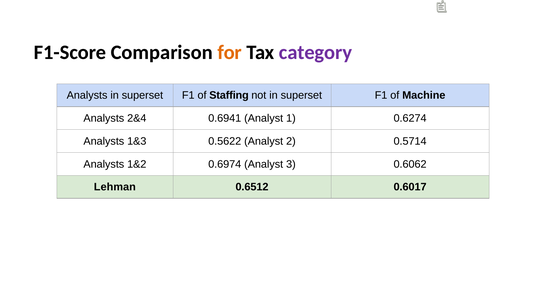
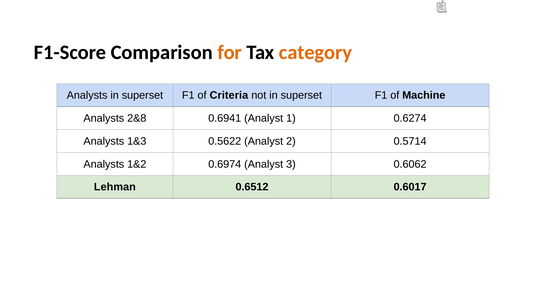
category colour: purple -> orange (315, 52)
Staffing: Staffing -> Criteria (229, 95)
2&4: 2&4 -> 2&8 (137, 118)
